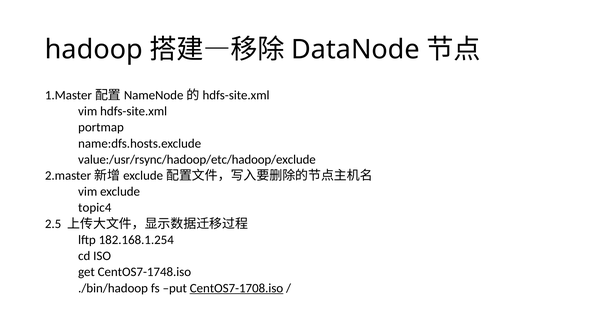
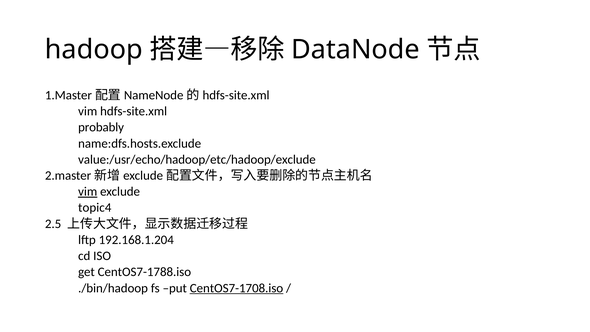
portmap: portmap -> probably (101, 127)
value:/usr/rsync/hadoop/etc/hadoop/exclude: value:/usr/rsync/hadoop/etc/hadoop/exclude -> value:/usr/echo/hadoop/etc/hadoop/exclude (197, 159)
vim underline: none -> present (88, 192)
182.168.1.254: 182.168.1.254 -> 192.168.1.204 (136, 240)
CentOS7-1748.iso: CentOS7-1748.iso -> CentOS7-1788.iso (144, 272)
